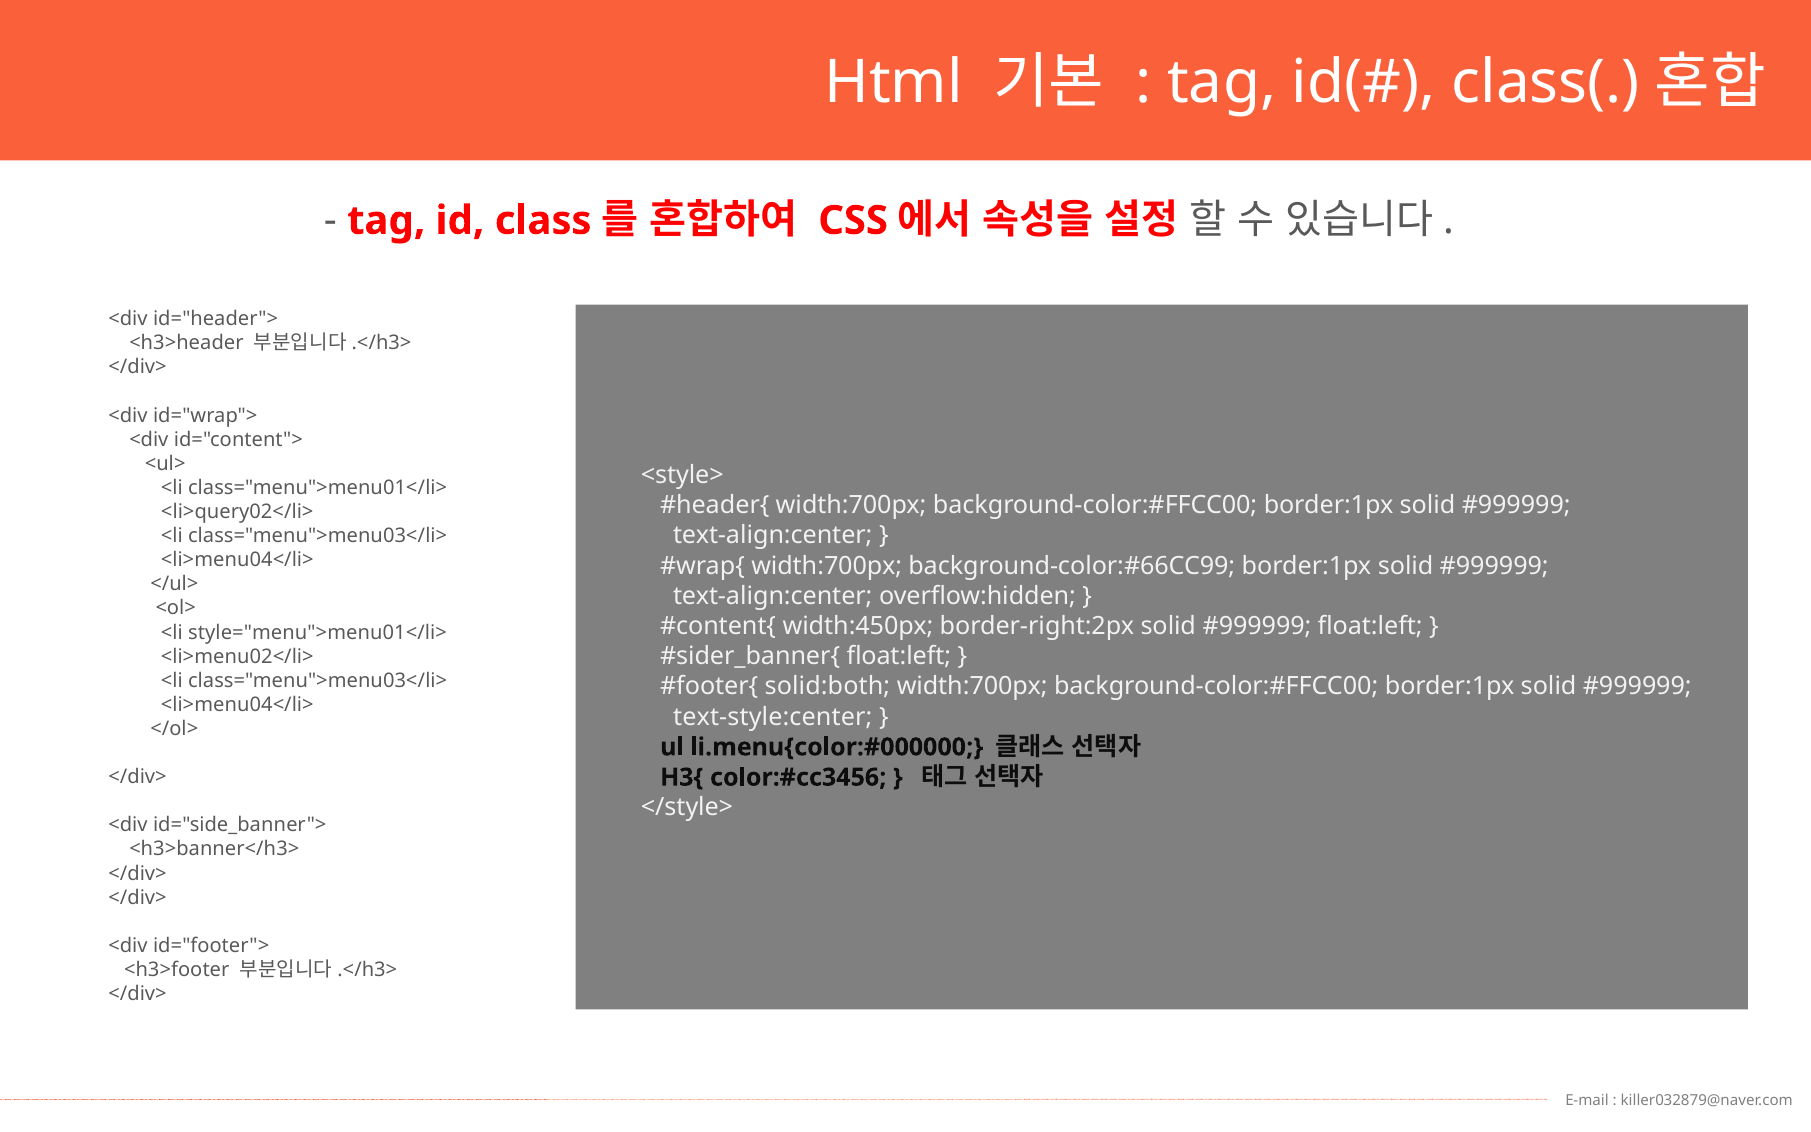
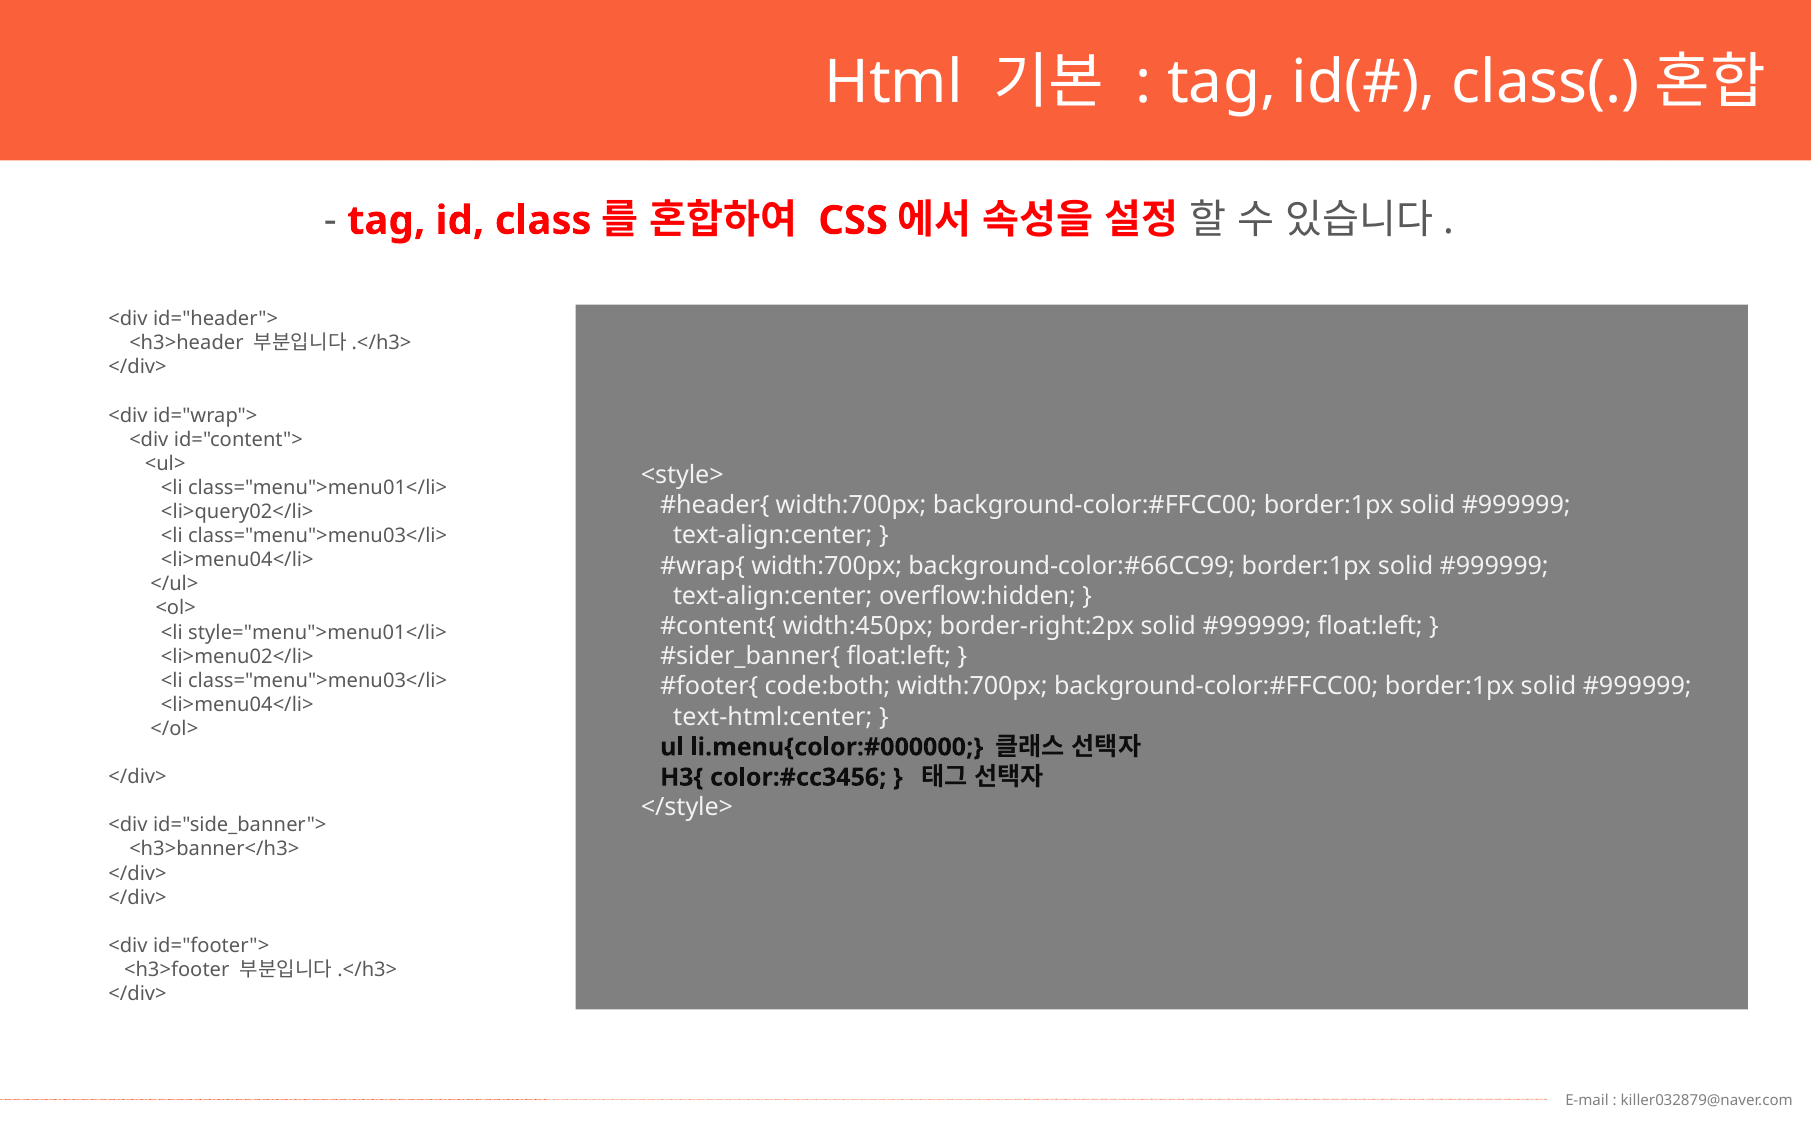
solid:both: solid:both -> code:both (827, 687)
text-style:center: text-style:center -> text-html:center (773, 717)
